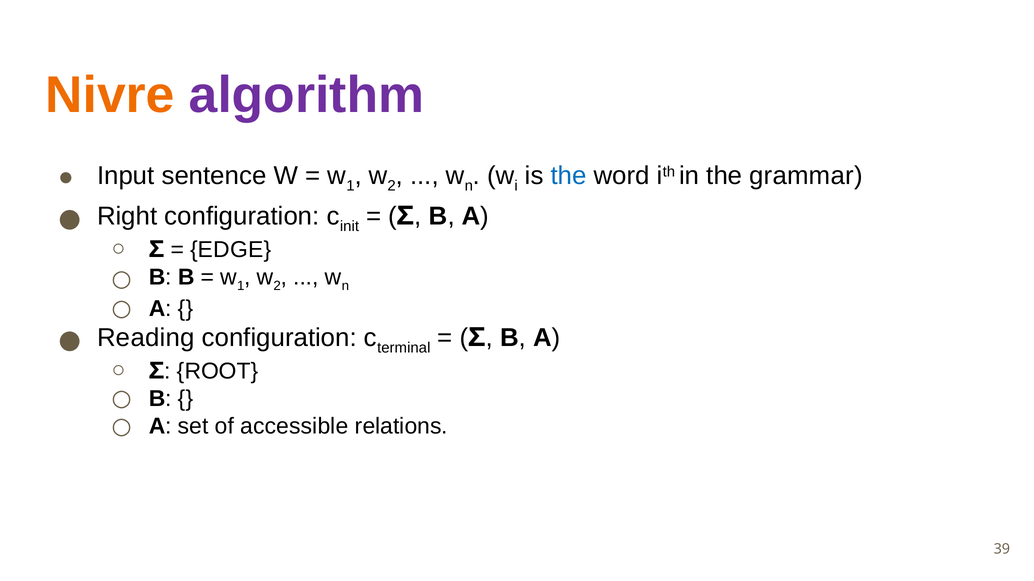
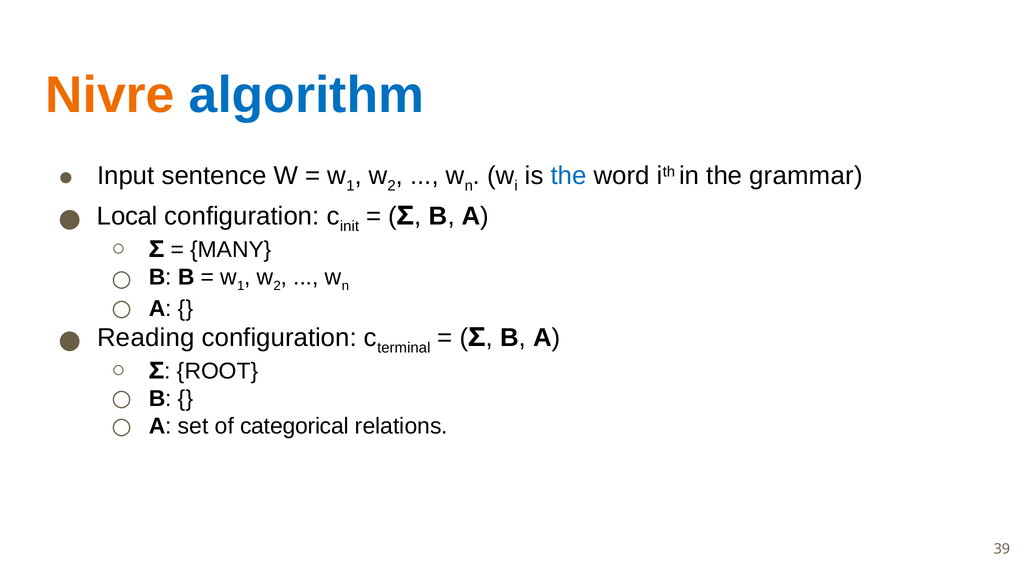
algorithm colour: purple -> blue (307, 95)
Right: Right -> Local (127, 217)
EDGE: EDGE -> MANY (231, 250)
accessible: accessible -> categorical (295, 427)
